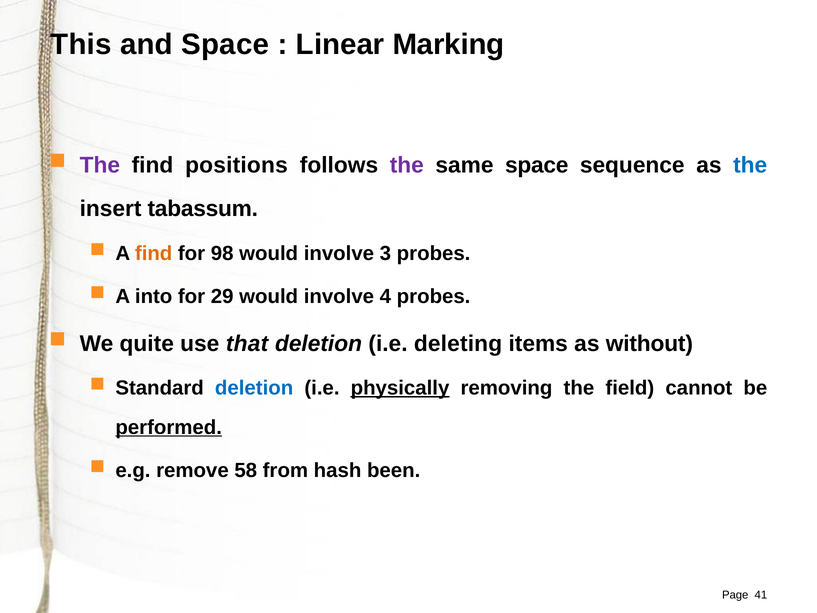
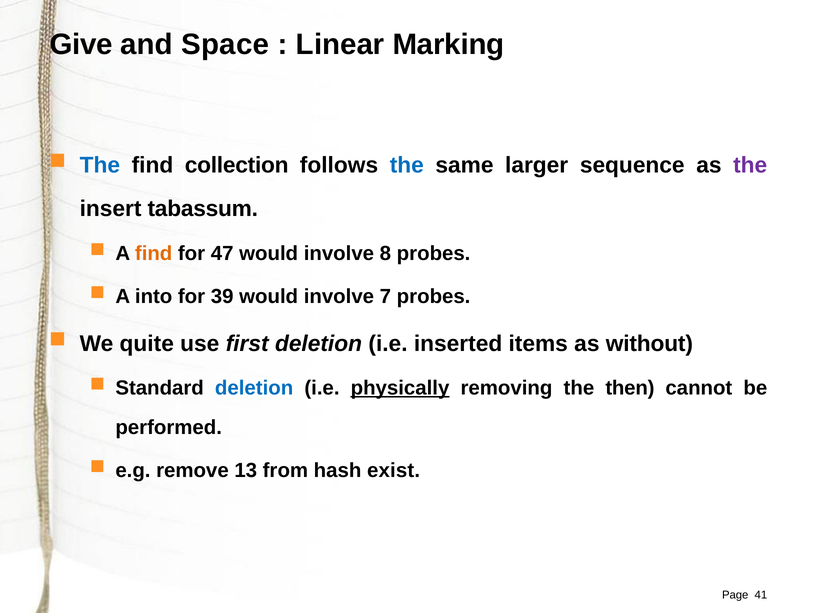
This: This -> Give (81, 45)
The colour: purple -> blue (100, 165)
positions: positions -> collection (237, 165)
the colour: purple -> blue (407, 165)
same space: space -> larger (537, 165)
the colour: blue -> purple (750, 165)
98: 98 -> 47 (222, 253)
3: 3 -> 8 (385, 253)
29: 29 -> 39 (222, 296)
4: 4 -> 7 (385, 296)
that: that -> first (247, 343)
deleting: deleting -> inserted (458, 343)
field: field -> then (630, 388)
performed underline: present -> none (169, 427)
58: 58 -> 13 (246, 470)
been: been -> exist (394, 470)
